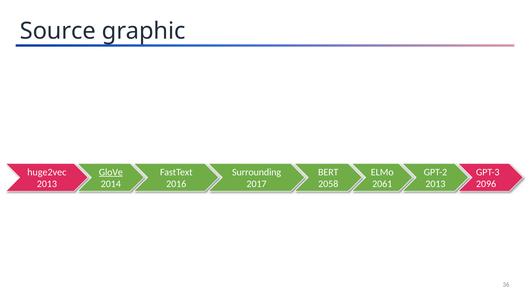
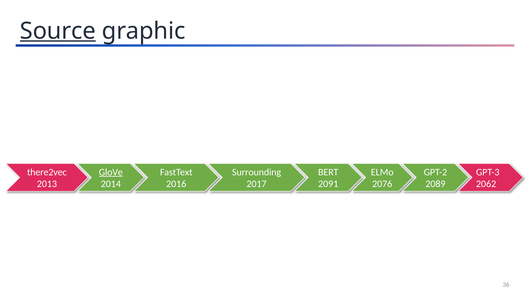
Source underline: none -> present (58, 31)
huge2vec: huge2vec -> there2vec (47, 172)
2058: 2058 -> 2091 (328, 184)
2061: 2061 -> 2076 (382, 184)
2013: 2013 -> 2089 (435, 184)
2096: 2096 -> 2062 (486, 184)
